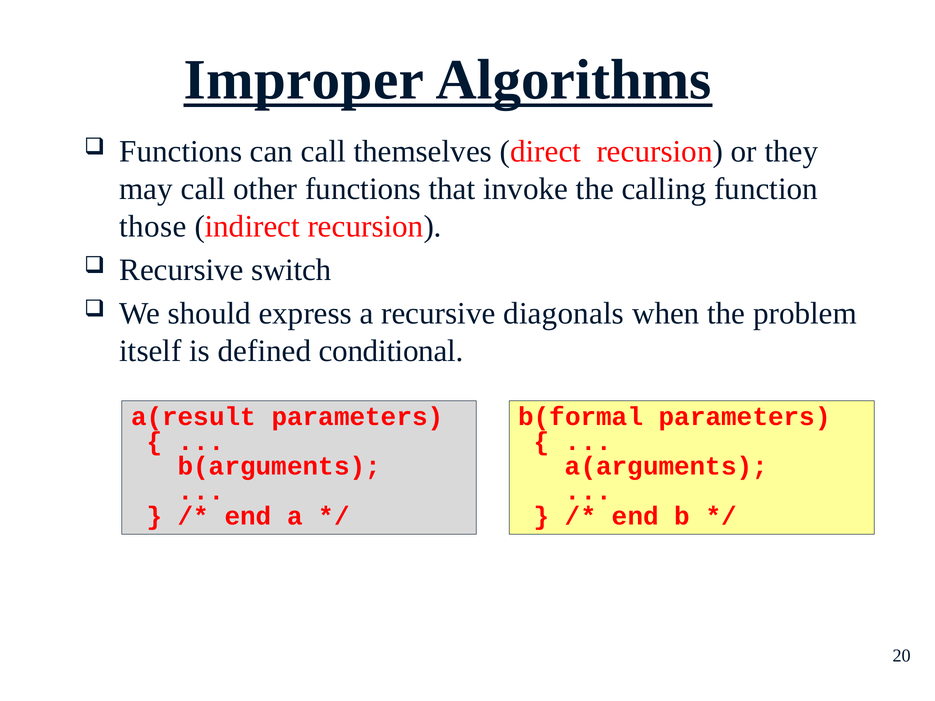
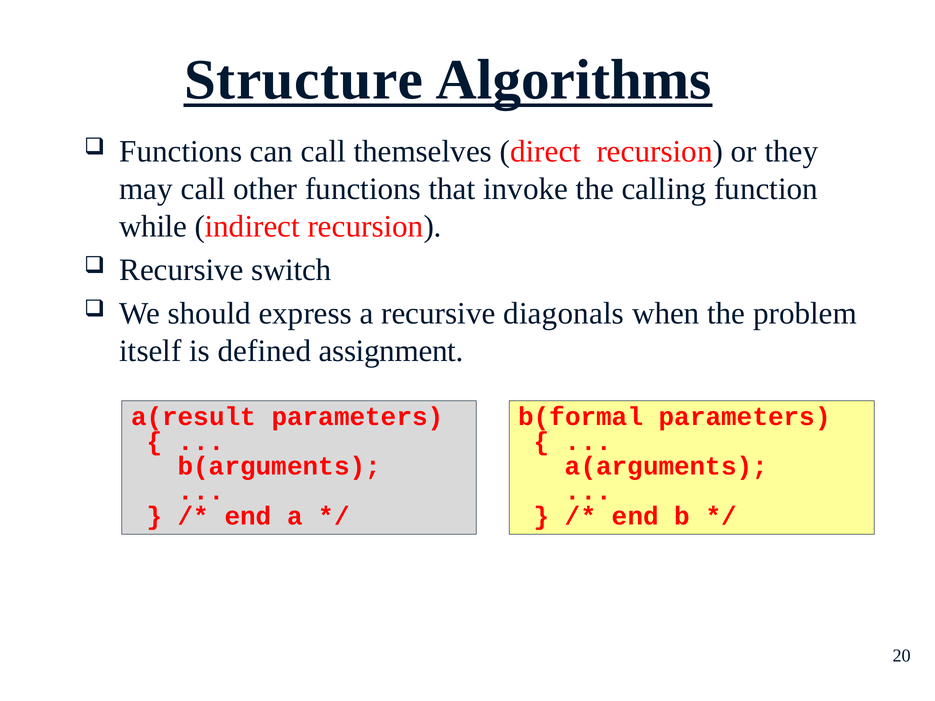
Improper: Improper -> Structure (304, 80)
those: those -> while (153, 226)
conditional: conditional -> assignment (391, 351)
